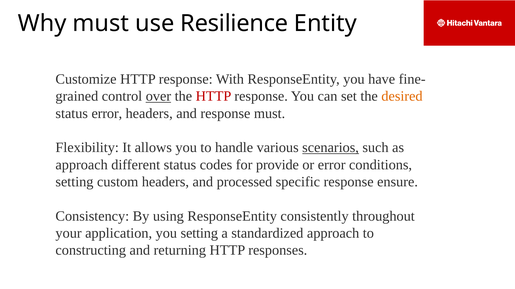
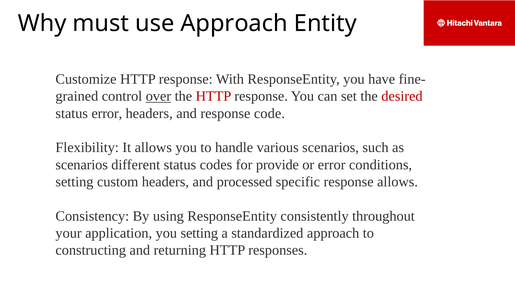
use Resilience: Resilience -> Approach (234, 23)
desired colour: orange -> red (402, 96)
response must: must -> code (269, 114)
scenarios underline: present -> none (331, 148)
approach: approach -> scenarios (82, 165)
response ensure: ensure -> allows (398, 182)
